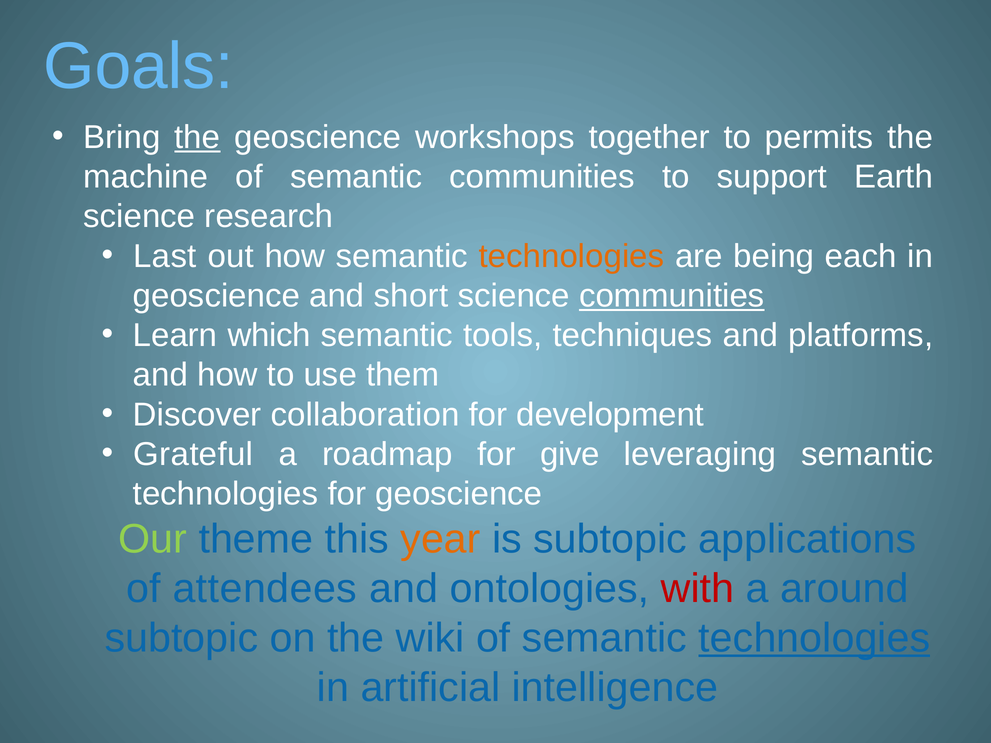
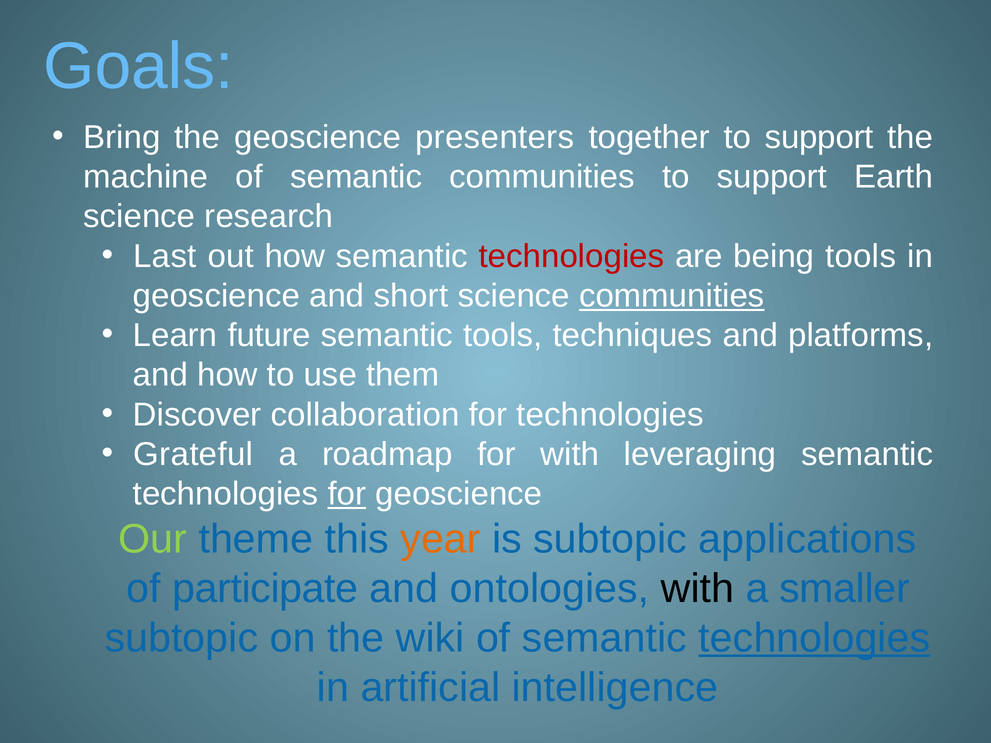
the underline: present -> none (197, 137)
workshops: workshops -> presenters (495, 137)
together to permits: permits -> support (819, 137)
technologies colour: orange -> red (572, 256)
being each: each -> tools (861, 256)
which: which -> future (269, 335)
for development: development -> technologies (610, 415)
for give: give -> with (570, 454)
for underline: none -> present (347, 494)
attendees: attendees -> participate (265, 589)
with colour: red -> black (698, 589)
around: around -> smaller (844, 589)
